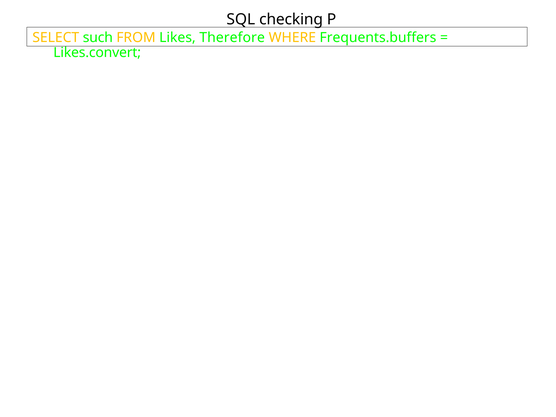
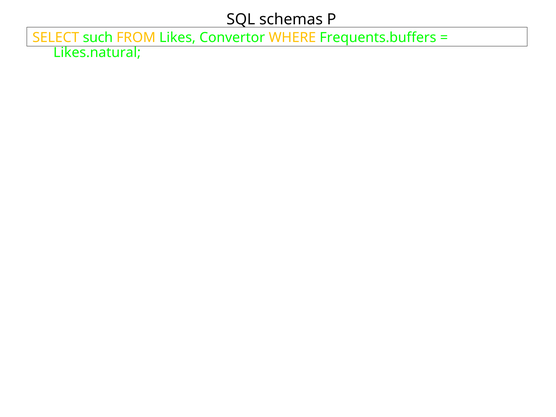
checking: checking -> schemas (291, 19)
Therefore: Therefore -> Convertor (232, 38)
Likes.convert: Likes.convert -> Likes.natural (97, 53)
